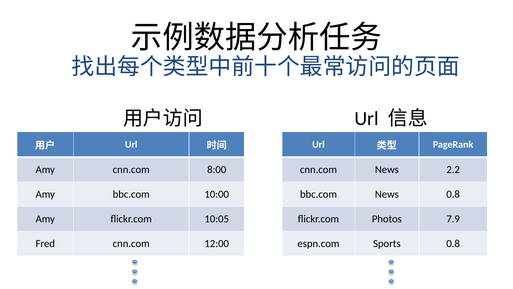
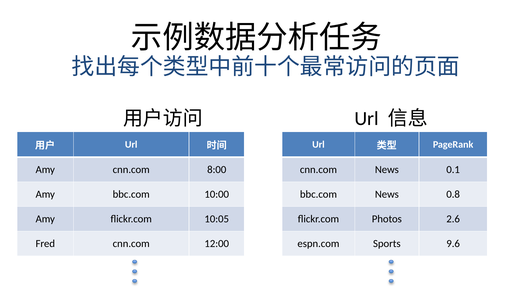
2.2: 2.2 -> 0.1 (453, 169)
7.9: 7.9 -> 2.6 (453, 219)
Sports 0.8: 0.8 -> 9.6 (453, 243)
